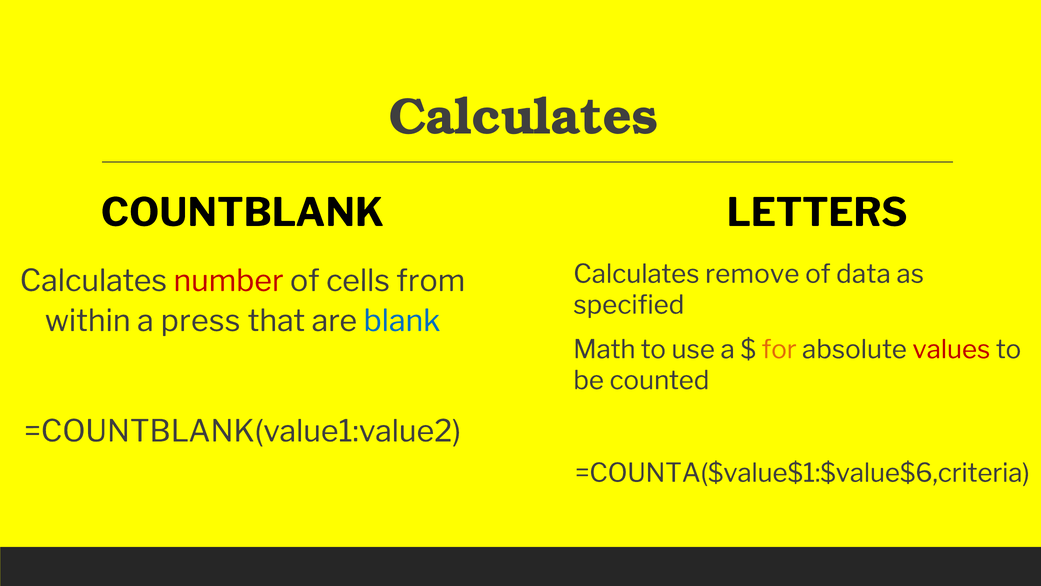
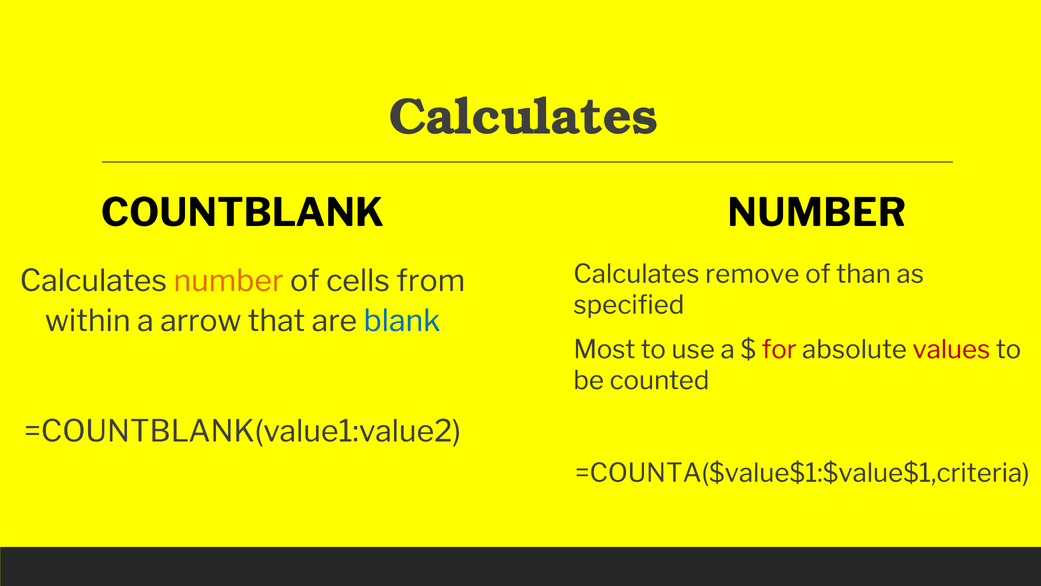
LETTERS: LETTERS -> NUMBER (817, 213)
data: data -> than (864, 274)
number colour: red -> orange (228, 281)
press: press -> arrow (201, 321)
Math: Math -> Most (604, 349)
for colour: orange -> red (779, 349)
=COUNTA($value$1:$value$6,criteria: =COUNTA($value$1:$value$6,criteria -> =COUNTA($value$1:$value$1,criteria (802, 473)
